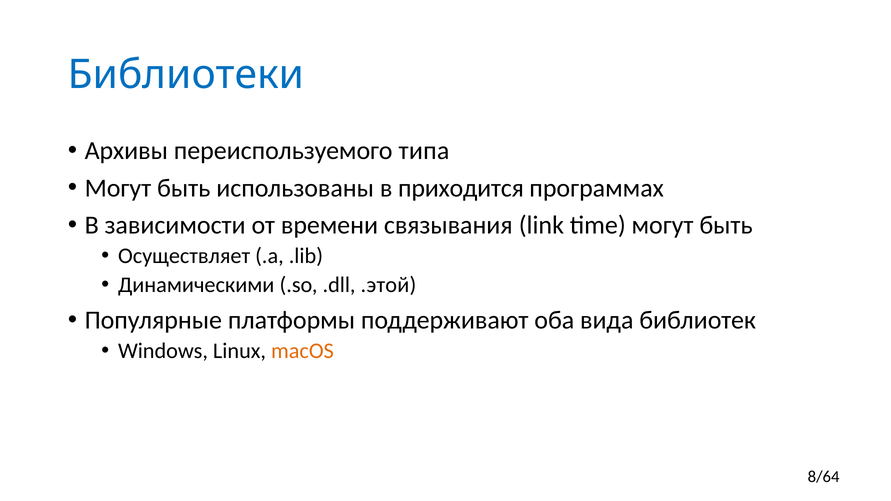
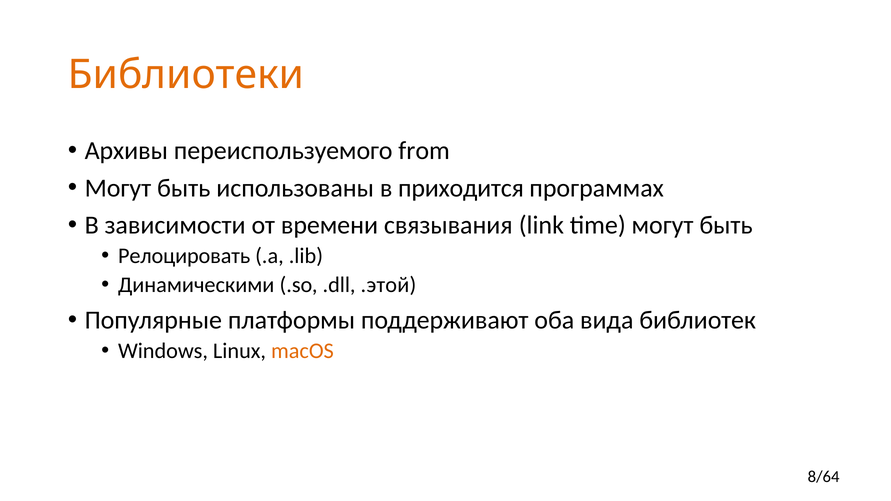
Библиотеки colour: blue -> orange (186, 75)
типа: типа -> from (424, 151)
Осуществляет: Осуществляет -> Релоцировать (184, 256)
